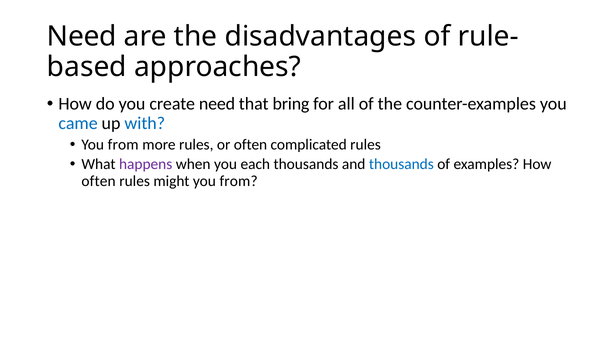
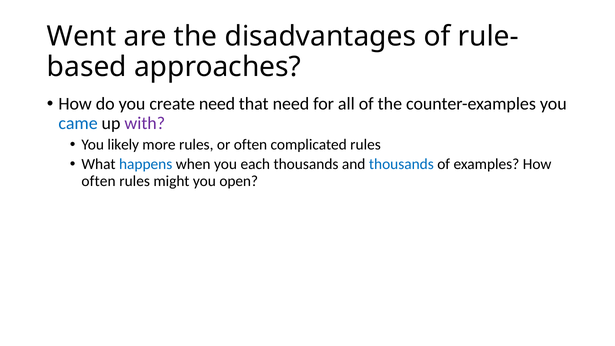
Need: Need -> Went (82, 36)
that bring: bring -> need (291, 104)
with colour: blue -> purple (145, 123)
from: from -> likely (123, 145)
happens colour: purple -> blue (146, 164)
might you from: from -> open (239, 181)
